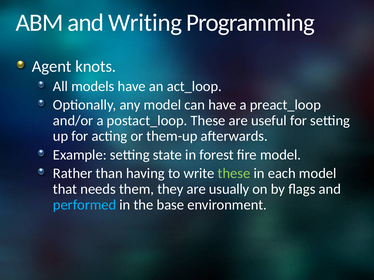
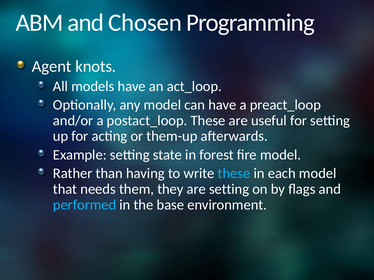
Writing: Writing -> Chosen (145, 23)
these colour: light green -> light blue (234, 174)
are usually: usually -> setting (229, 189)
